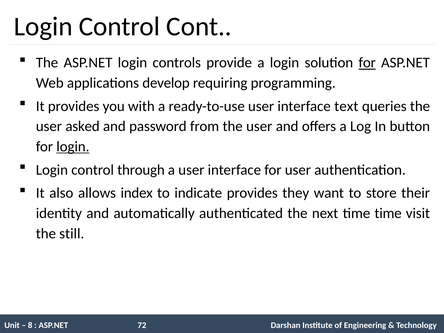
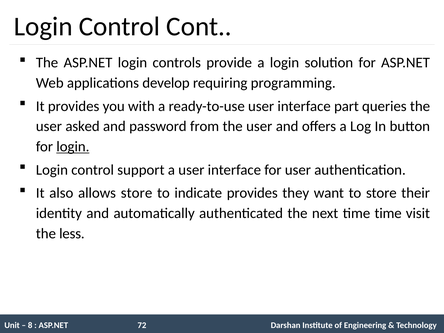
for underline: present -> none (367, 63)
text: text -> part (346, 106)
through: through -> support (141, 170)
allows index: index -> store (137, 193)
still: still -> less (72, 234)
